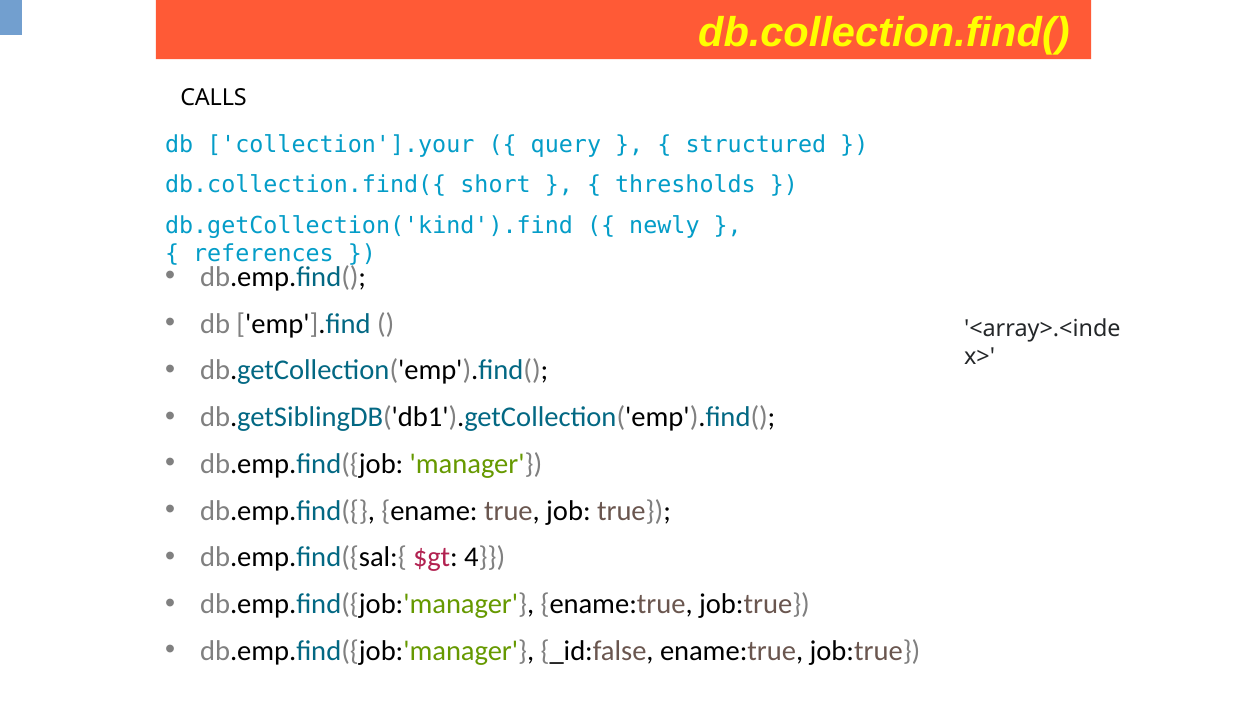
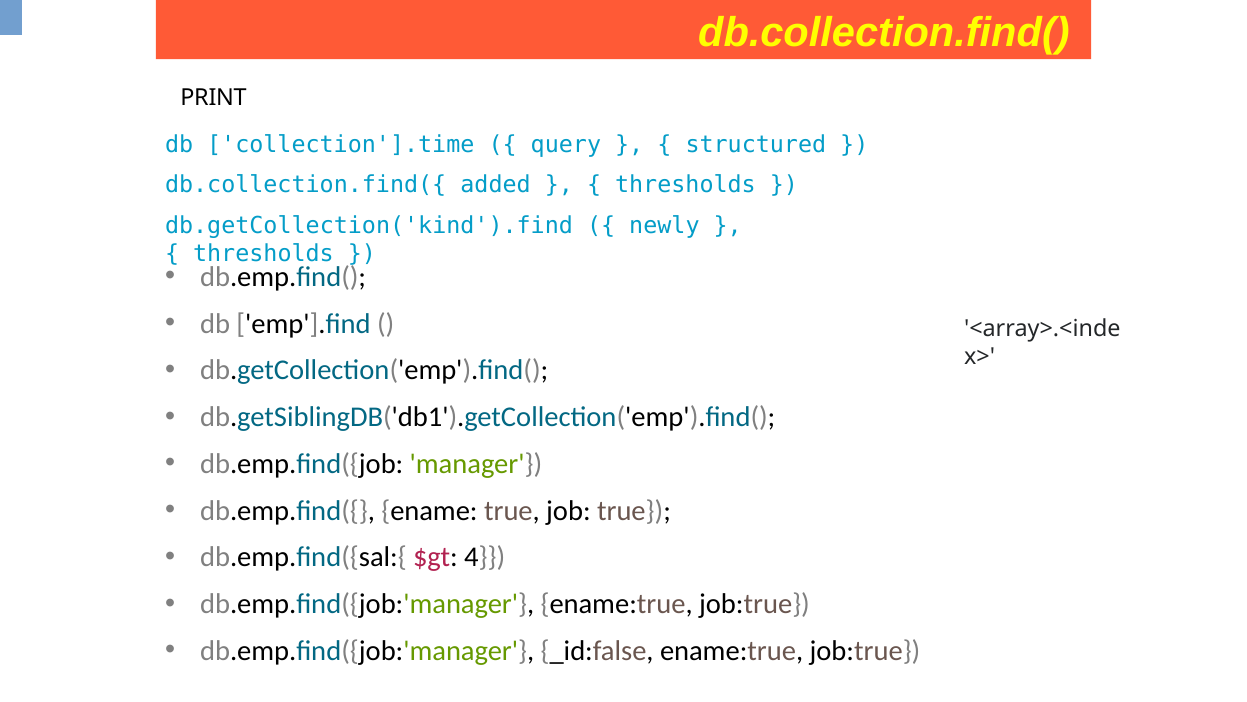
CALLS: CALLS -> PRINT (214, 98)
collection'].your: collection'].your -> collection'].time (341, 144)
short: short -> added (496, 185)
references: references -> thresholds (263, 253)
